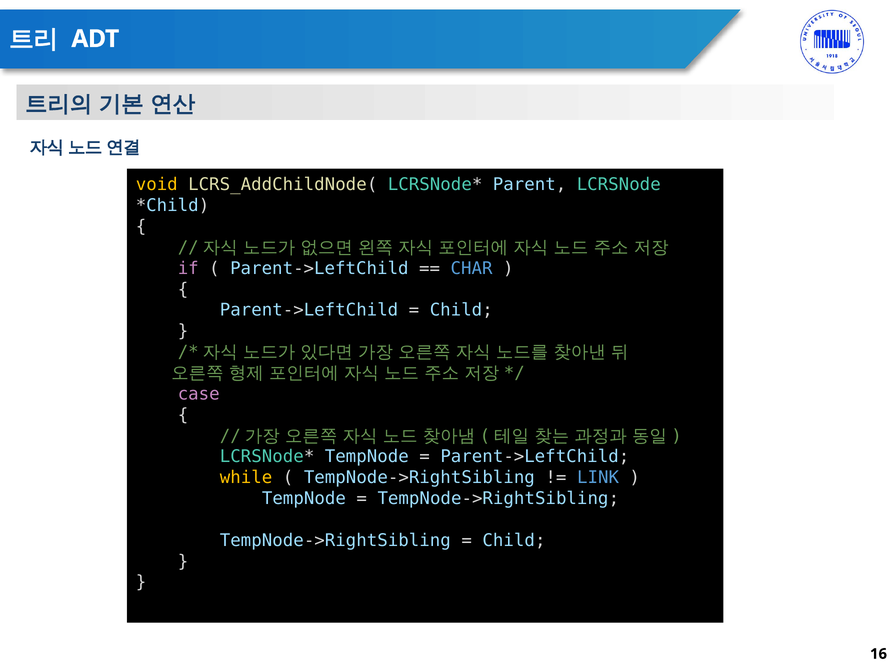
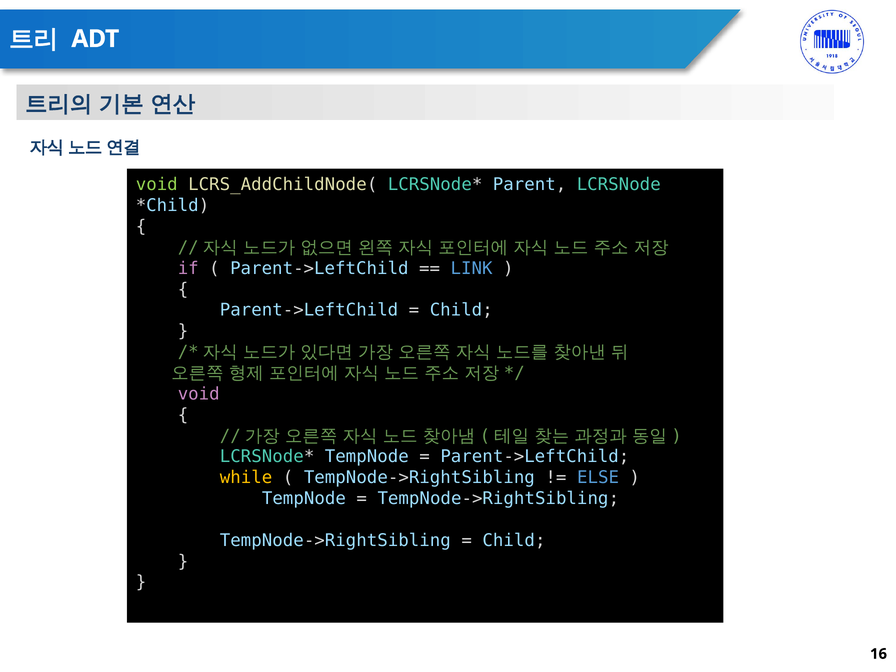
void colour: yellow -> light green (157, 185)
CHAR: CHAR -> LINK (472, 268)
case: case -> void (199, 394)
LINK: LINK -> ELSE (598, 478)
